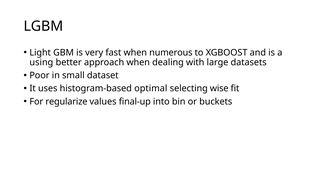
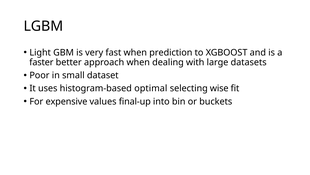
numerous: numerous -> prediction (171, 52)
using: using -> faster (41, 62)
regularize: regularize -> expensive (66, 101)
